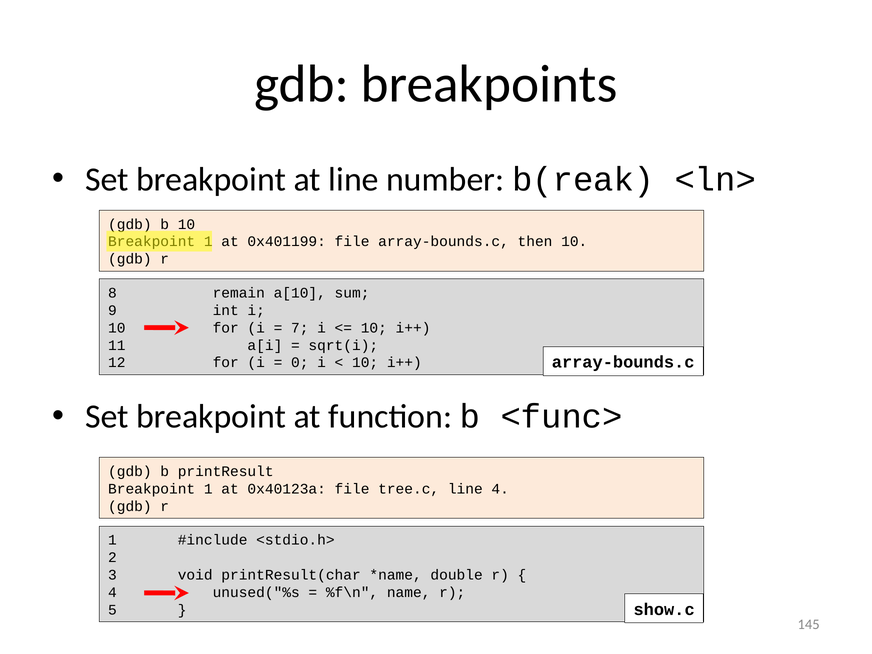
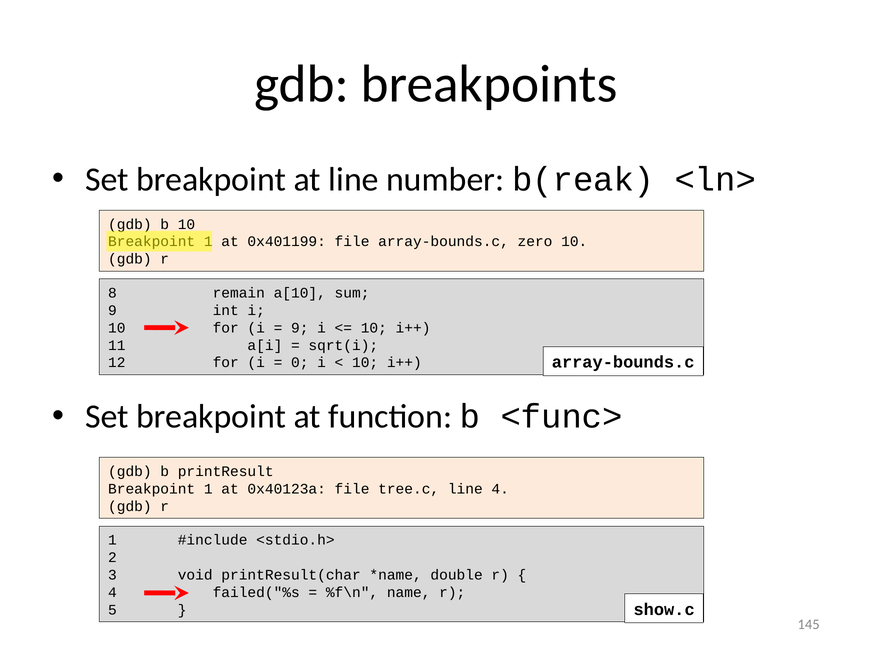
then: then -> zero (535, 242)
7: 7 -> 9 (300, 328)
unused("%s: unused("%s -> failed("%s (256, 592)
